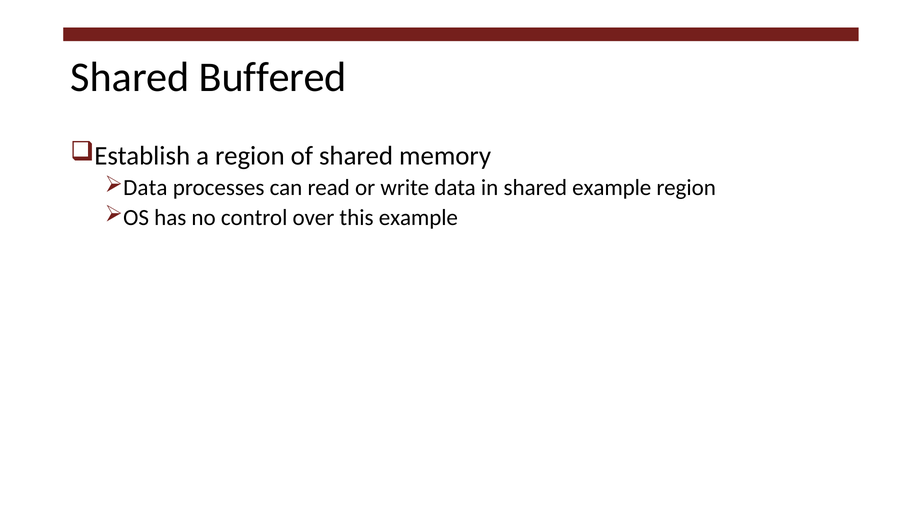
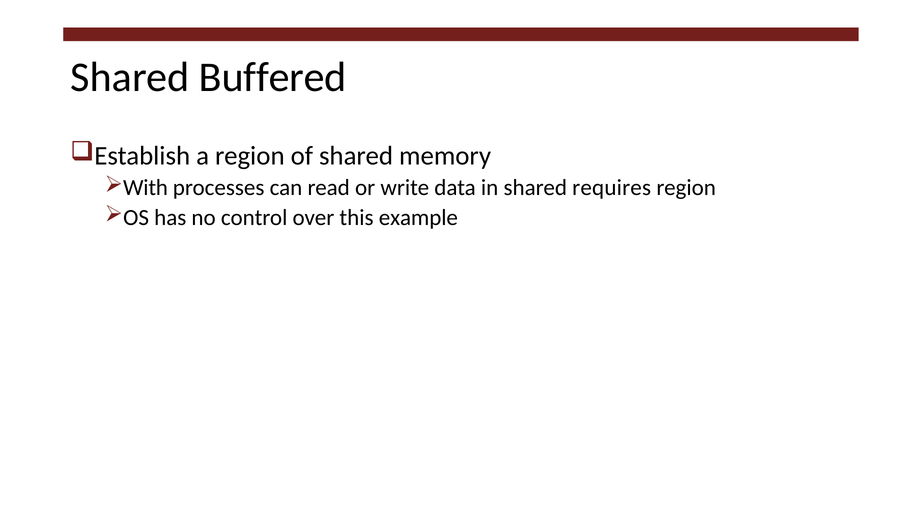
Data: Data -> With (146, 188)
shared example: example -> requires (612, 188)
